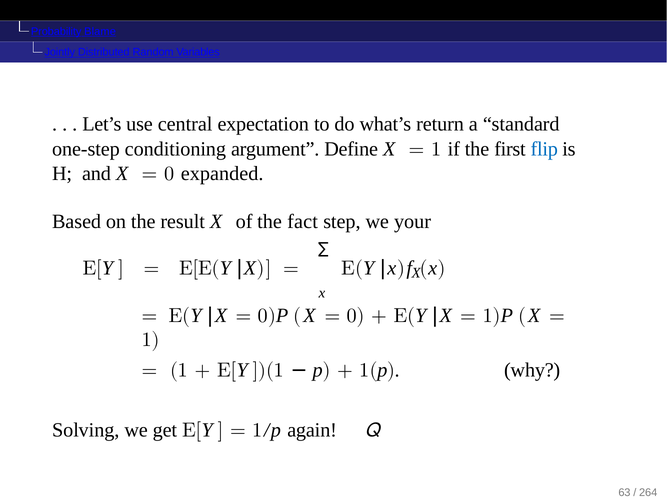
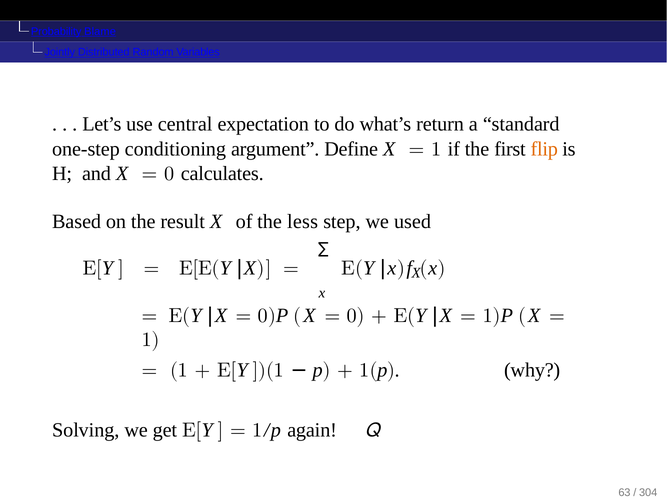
flip colour: blue -> orange (544, 149)
expanded: expanded -> calculates (222, 173)
fact: fact -> less (303, 221)
your: your -> used (413, 221)
264: 264 -> 304 (648, 493)
